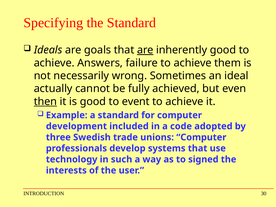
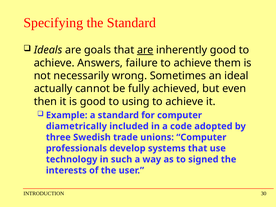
then underline: present -> none (45, 102)
event: event -> using (136, 102)
development: development -> diametrically (76, 126)
